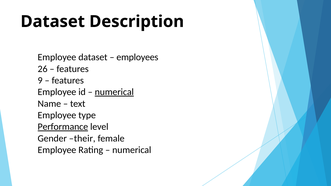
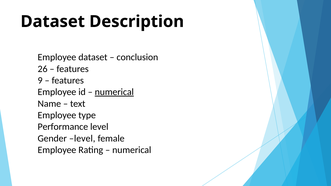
employees: employees -> conclusion (137, 57)
Performance underline: present -> none (63, 127)
Gender their: their -> level (82, 138)
